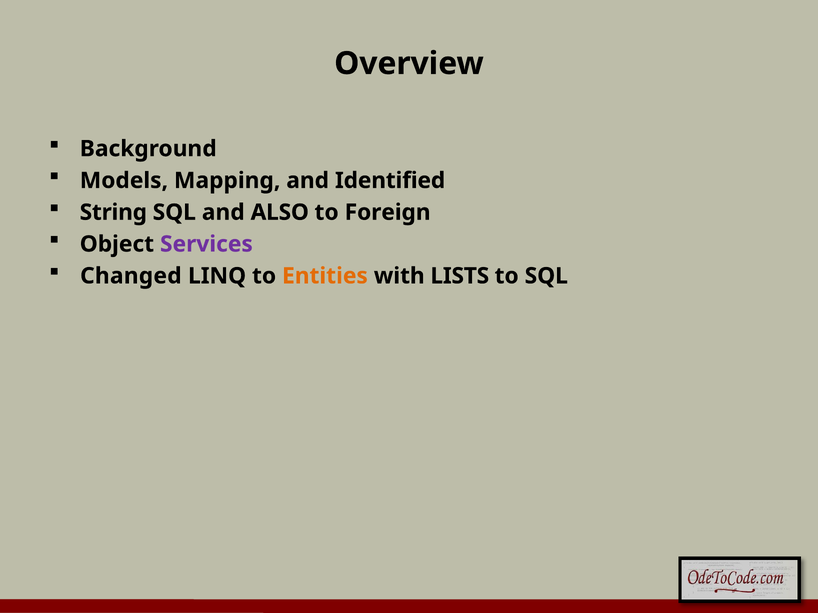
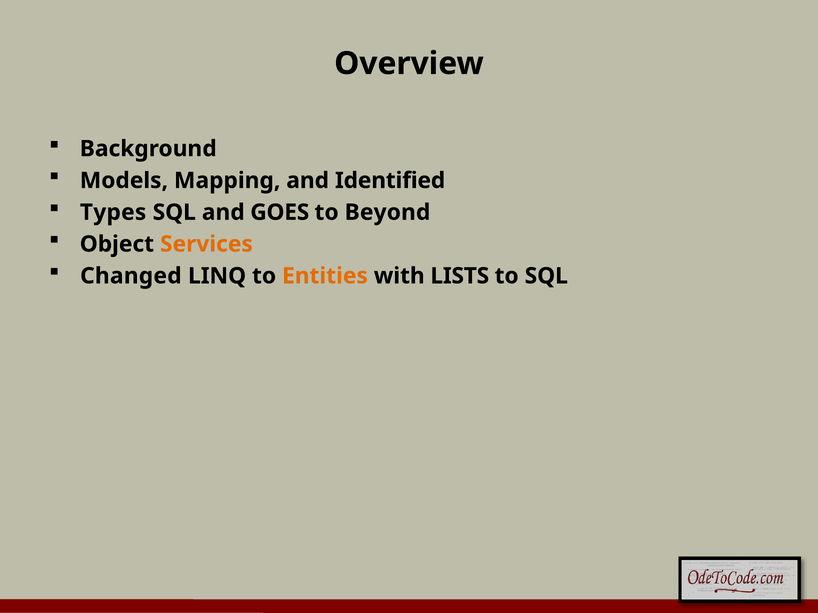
String: String -> Types (113, 212)
ALSO: ALSO -> GOES (280, 212)
Foreign: Foreign -> Beyond (388, 212)
Services colour: purple -> orange (206, 244)
